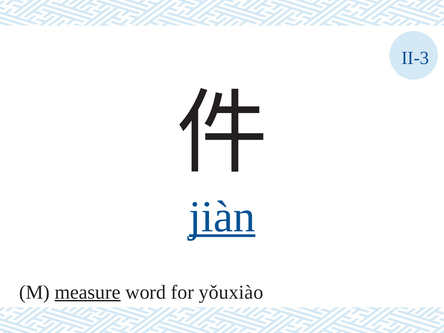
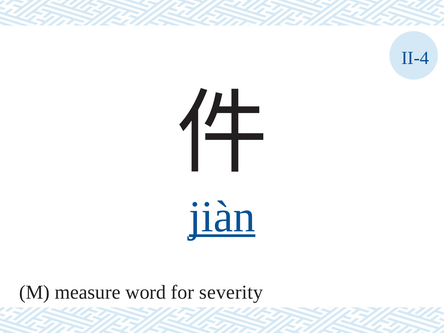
II-3: II-3 -> II-4 (415, 58)
measure underline: present -> none (88, 292)
yǒuxiào: yǒuxiào -> severity (231, 292)
